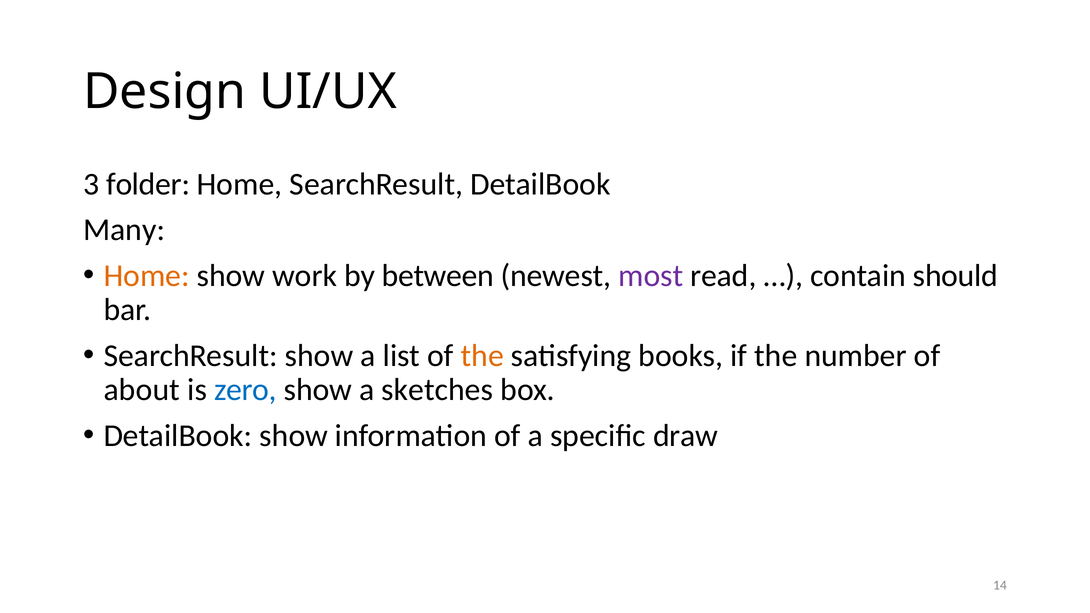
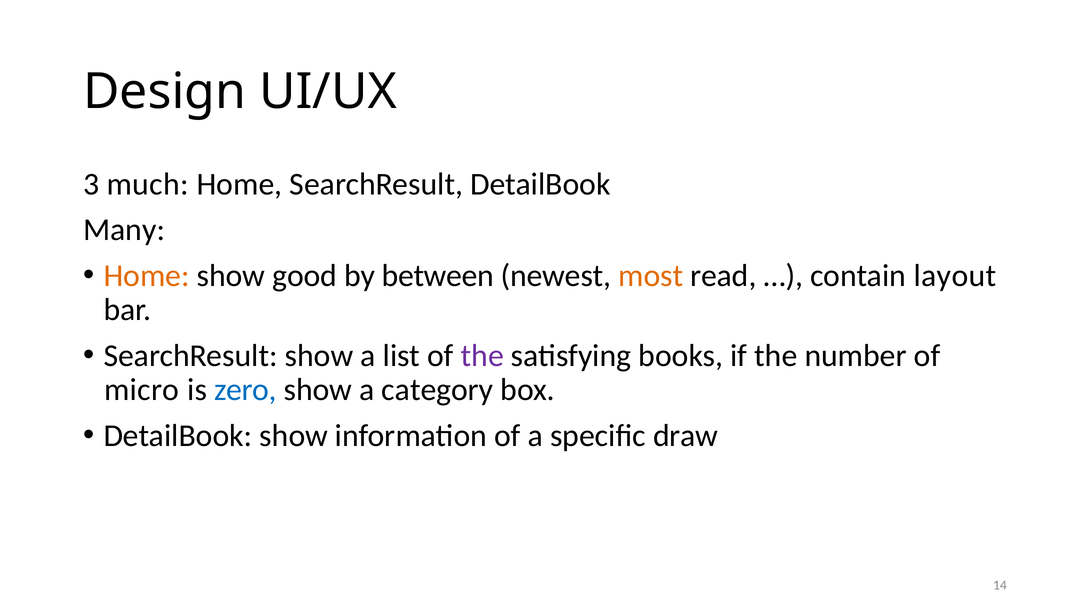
folder: folder -> much (148, 184)
work: work -> good (305, 276)
most colour: purple -> orange (651, 276)
should: should -> layout (955, 276)
the colour: orange -> purple (482, 356)
about: about -> micro (142, 390)
sketches: sketches -> category (437, 390)
